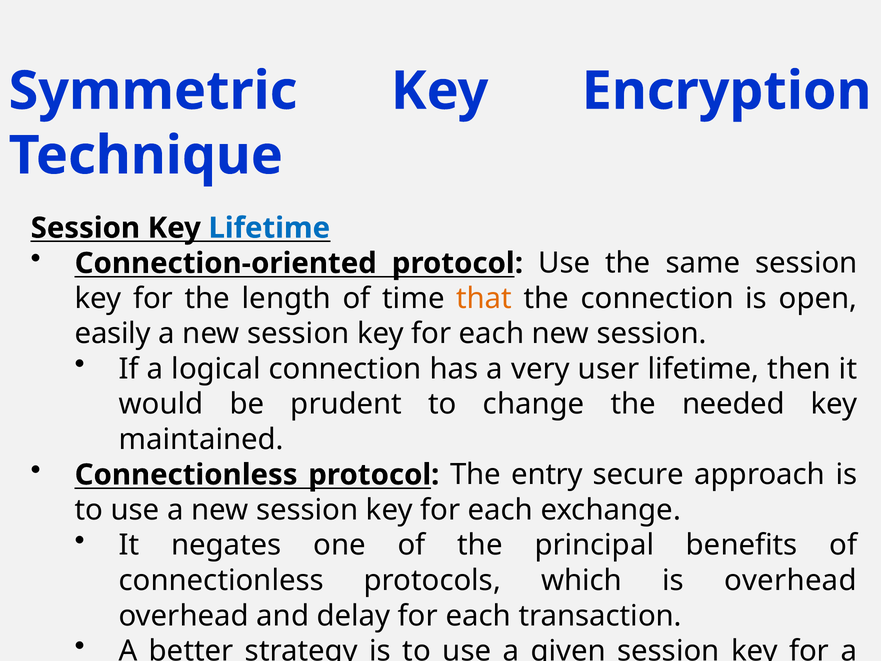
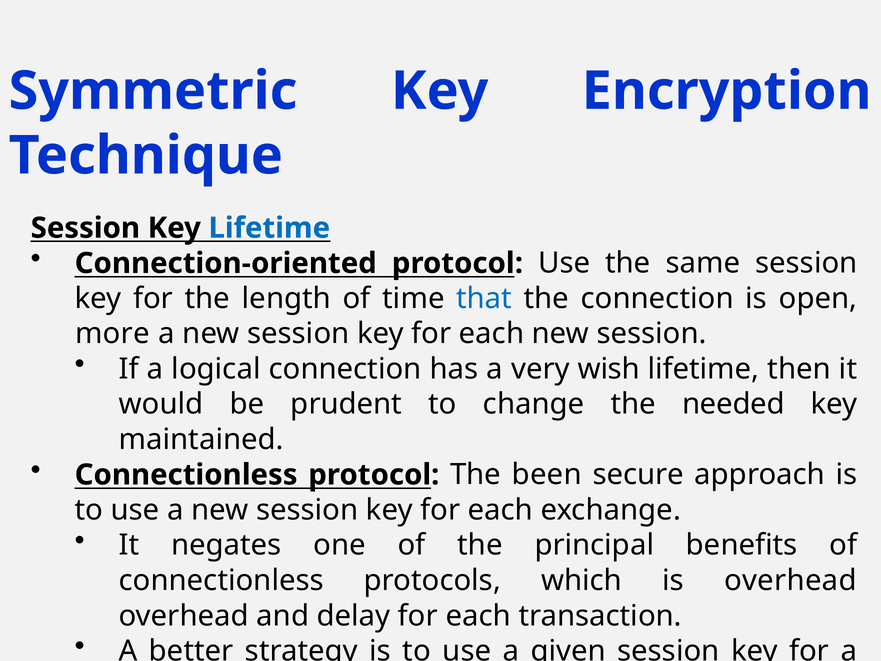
that colour: orange -> blue (484, 298)
easily: easily -> more (113, 334)
user: user -> wish (609, 369)
entry: entry -> been (547, 475)
